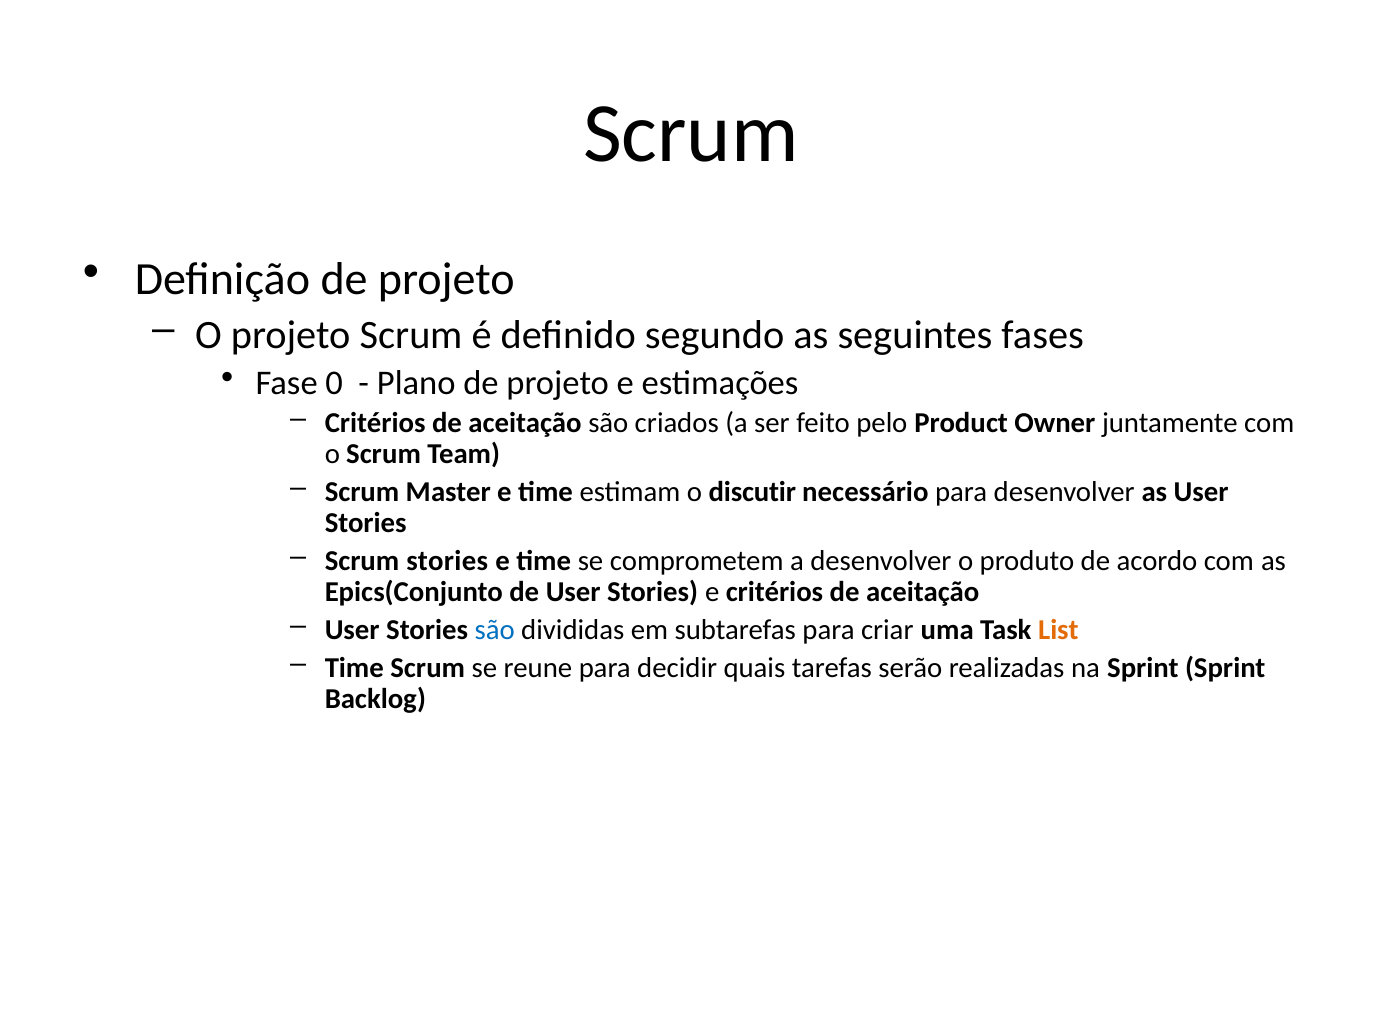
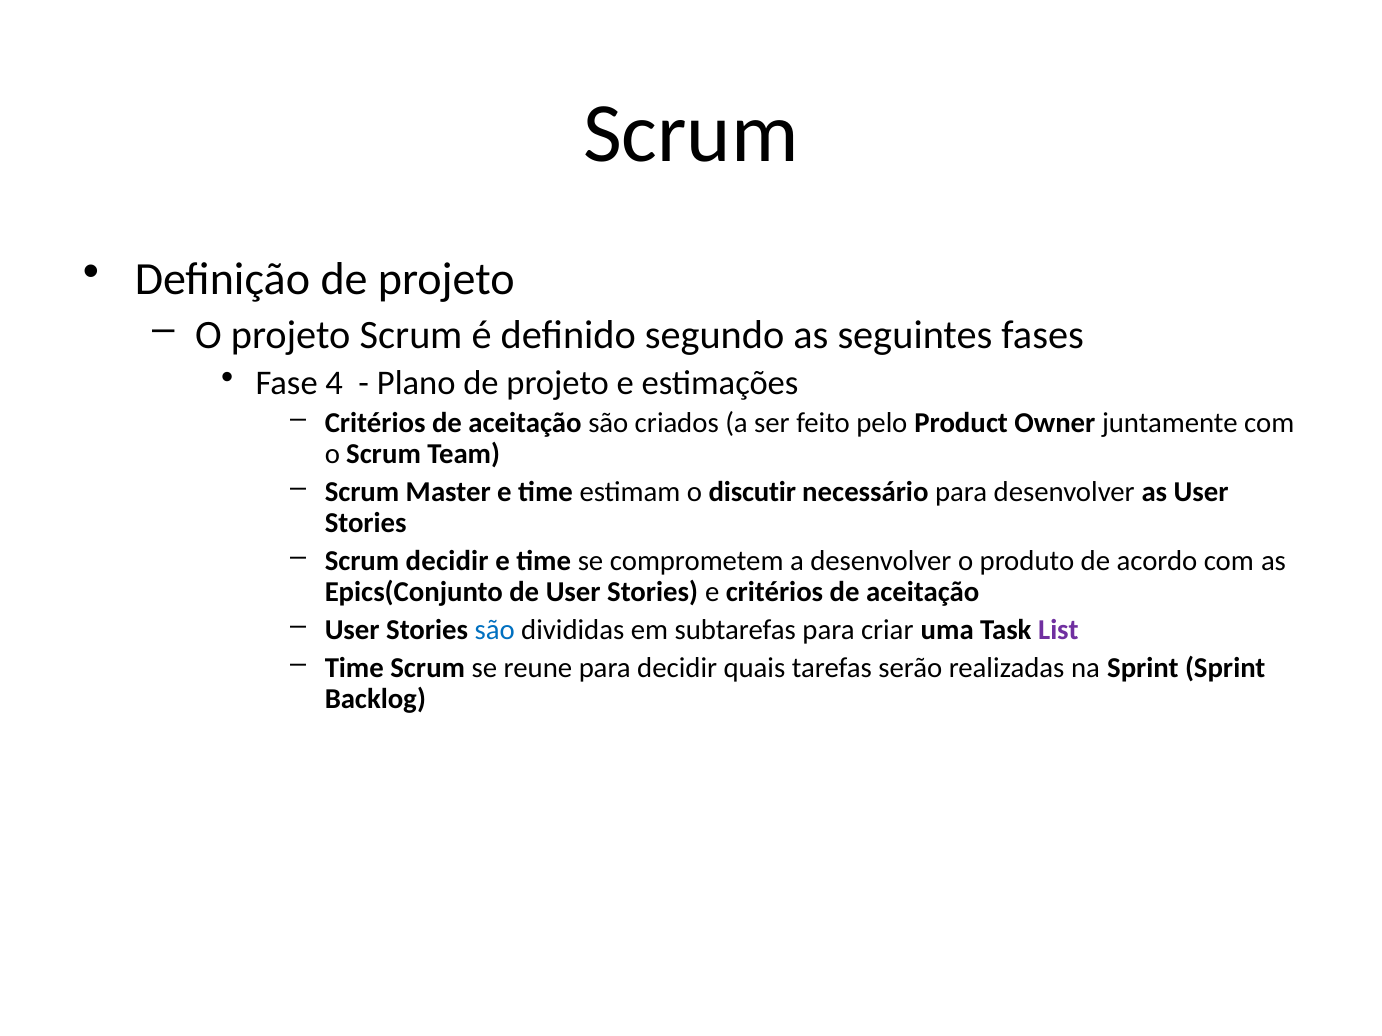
0: 0 -> 4 (334, 383)
Scrum stories: stories -> decidir (447, 562)
List colour: orange -> purple (1058, 631)
